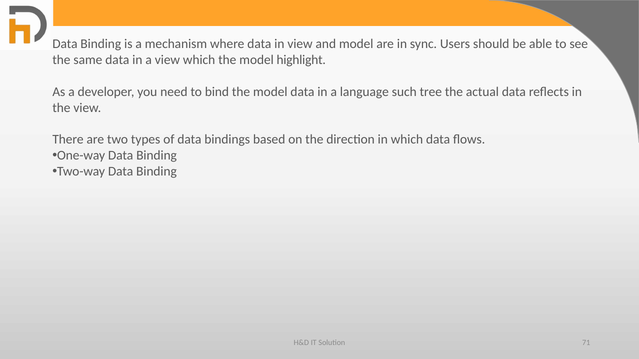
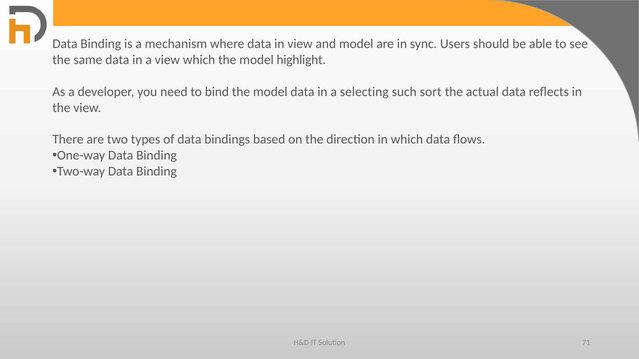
language: language -> selecting (364, 92)
tree: tree -> sort (431, 92)
